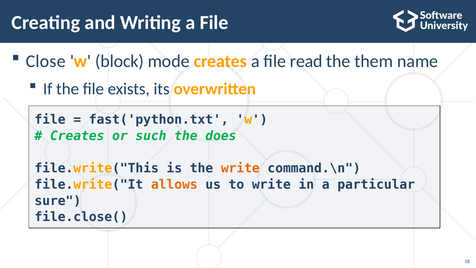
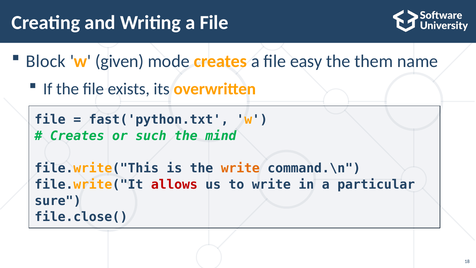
Close: Close -> Block (46, 61)
block: block -> given (120, 61)
read: read -> easy (306, 61)
does: does -> mind (221, 136)
allows colour: orange -> red (174, 184)
